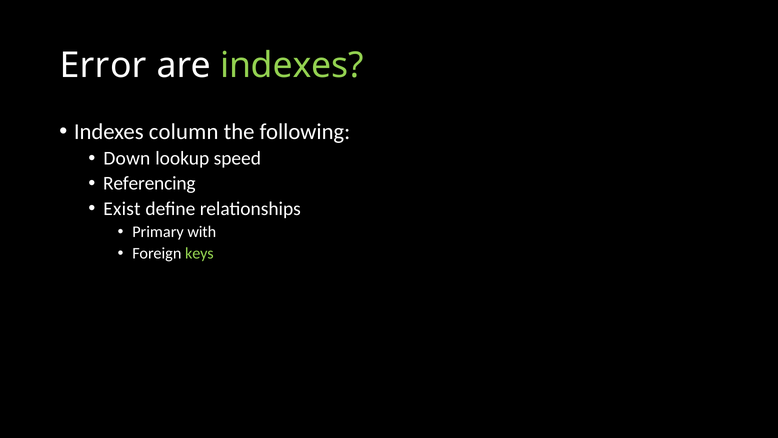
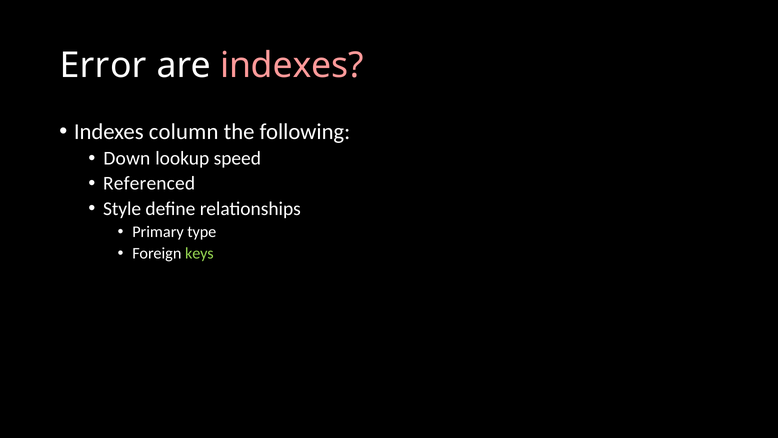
indexes colour: light green -> pink (292, 65)
Referencing: Referencing -> Referenced (149, 183)
Exist: Exist -> Style (122, 208)
with: with -> type (202, 232)
